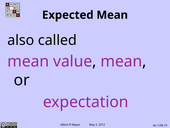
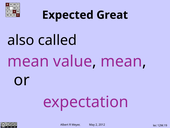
Expected Mean: Mean -> Great (112, 15)
